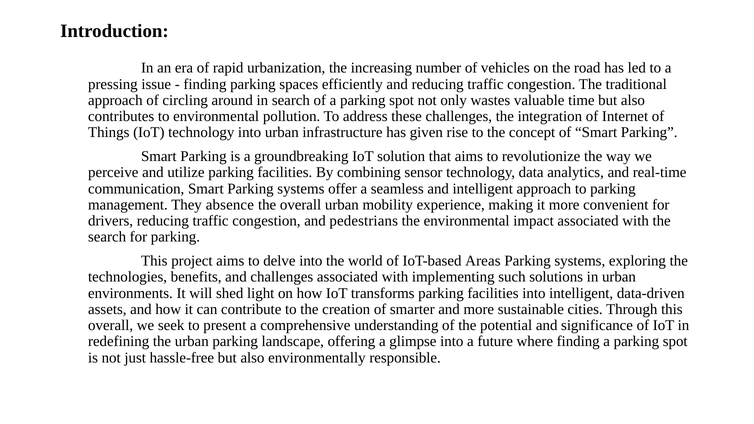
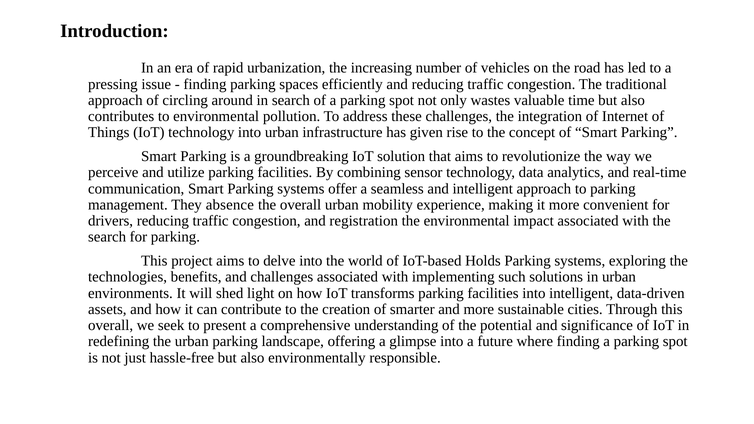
pedestrians: pedestrians -> registration (364, 221)
Areas: Areas -> Holds (483, 261)
